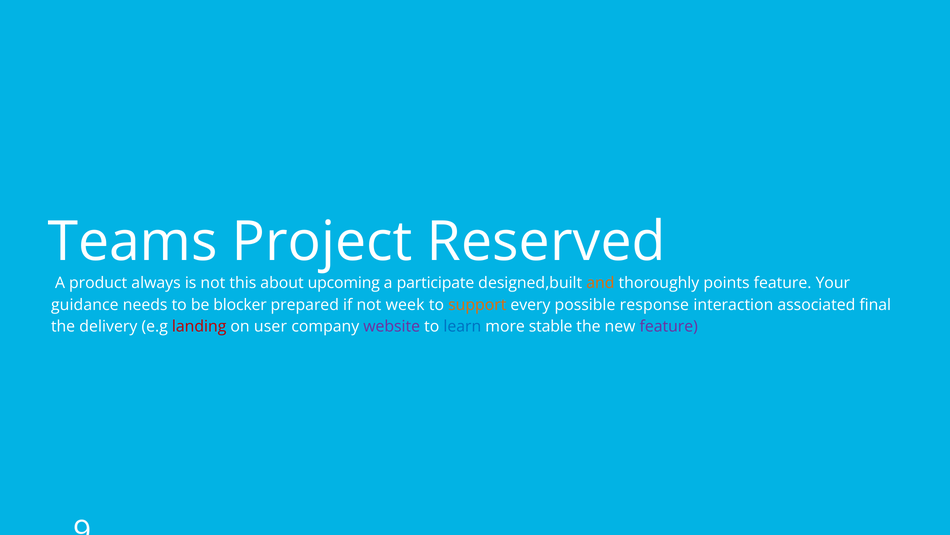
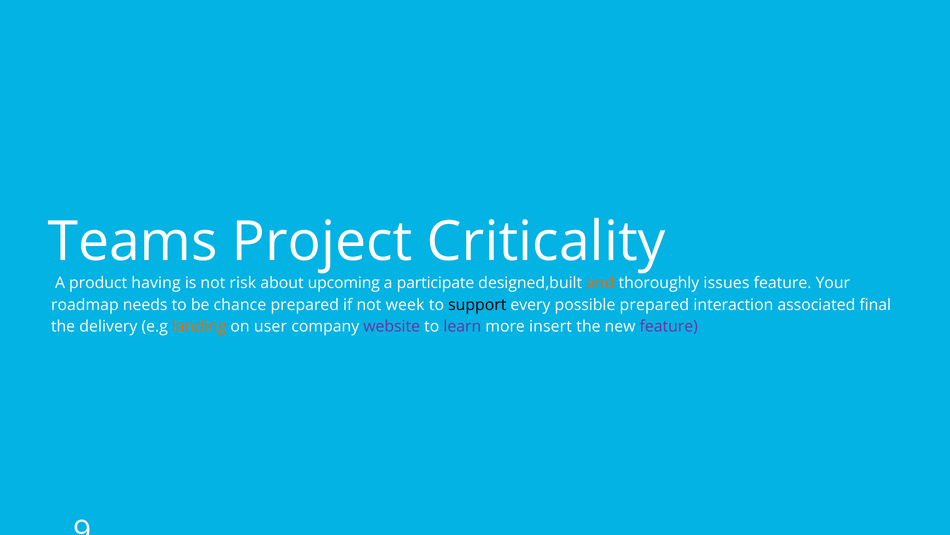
Project Reserved: Reserved -> Criticality (546, 242)
always: always -> having (156, 283)
this: this -> risk (243, 283)
points: points -> issues (726, 283)
guidance: guidance -> roadmap (85, 305)
blocker: blocker -> chance (240, 305)
support colour: orange -> black (477, 305)
possible response: response -> prepared (654, 305)
landing colour: red -> orange (199, 326)
learn colour: blue -> purple (462, 326)
stable: stable -> insert (550, 326)
